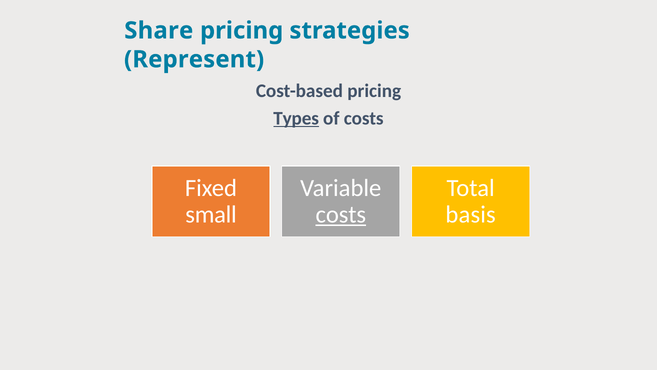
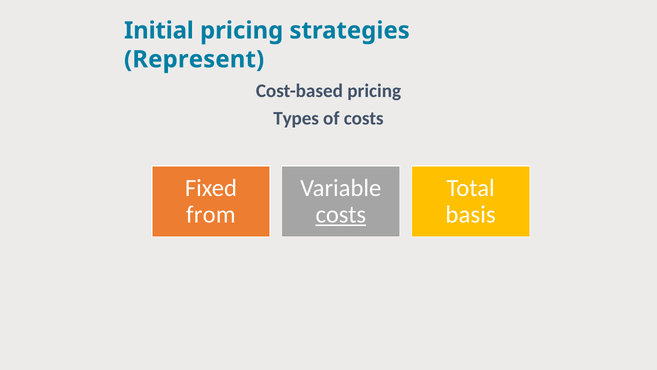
Share: Share -> Initial (159, 31)
Types underline: present -> none (296, 118)
small: small -> from (211, 214)
